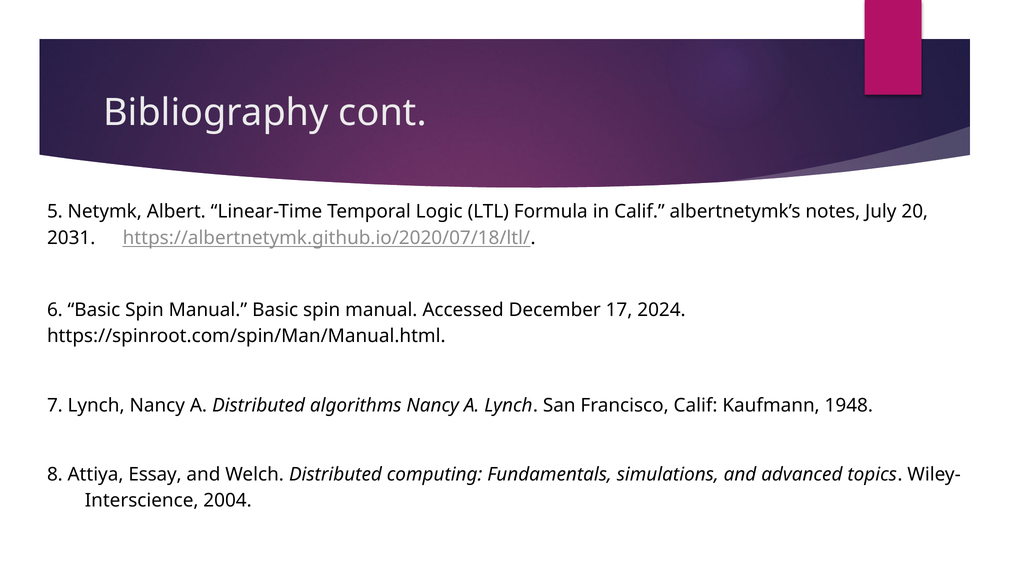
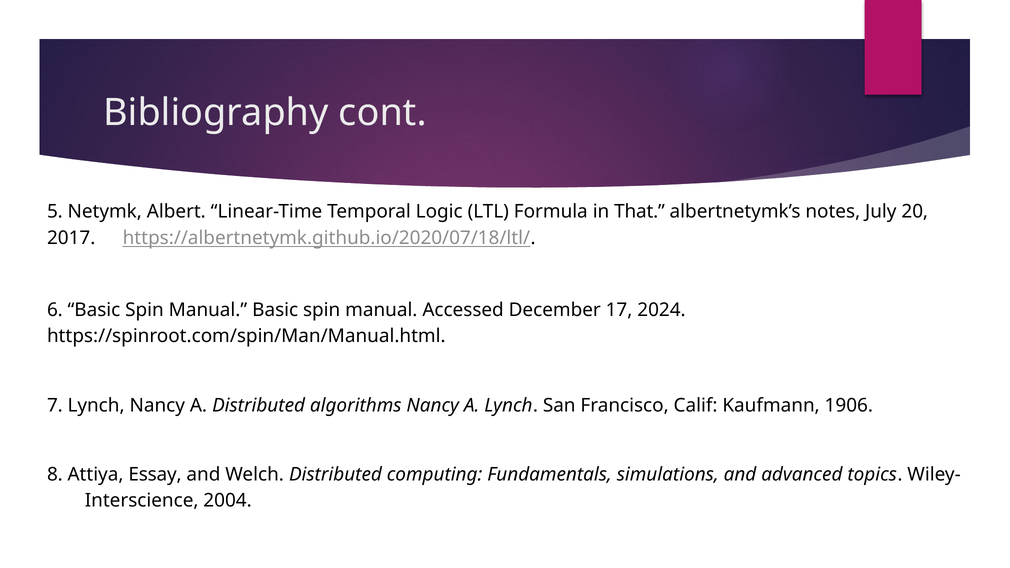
in Calif: Calif -> That (640, 211)
2031: 2031 -> 2017 (71, 238)
1948: 1948 -> 1906 (849, 405)
